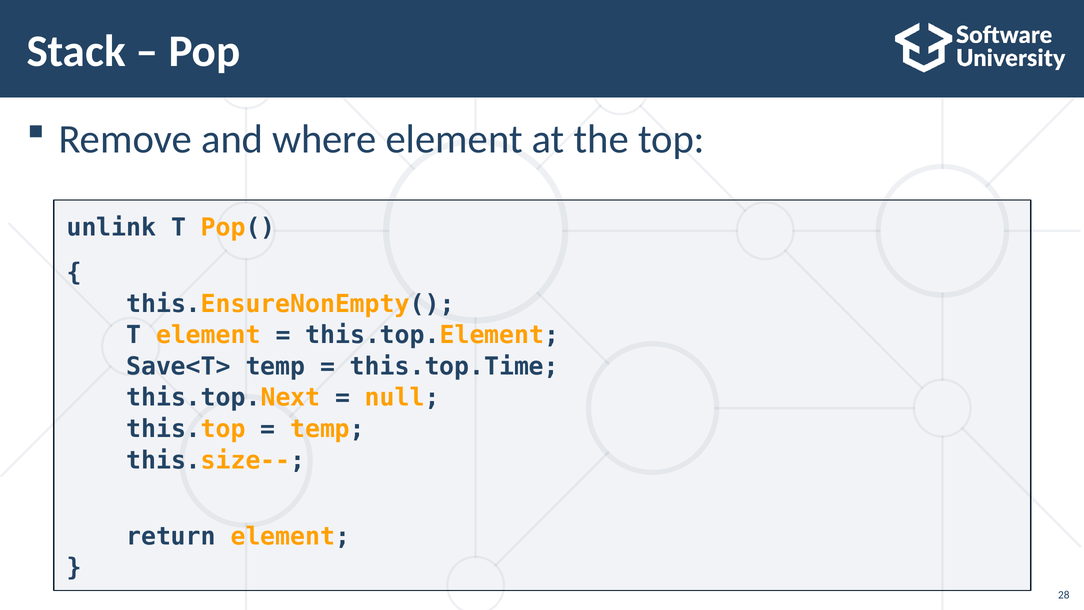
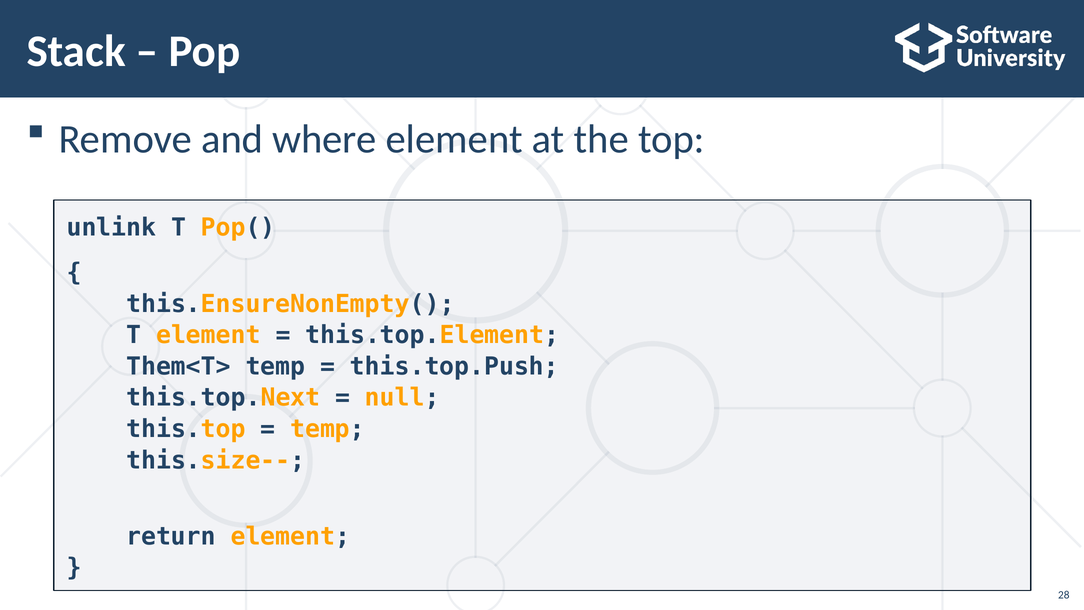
Save<T>: Save<T> -> Them<T> (178, 366)
this.top.Time: this.top.Time -> this.top.Push (454, 366)
